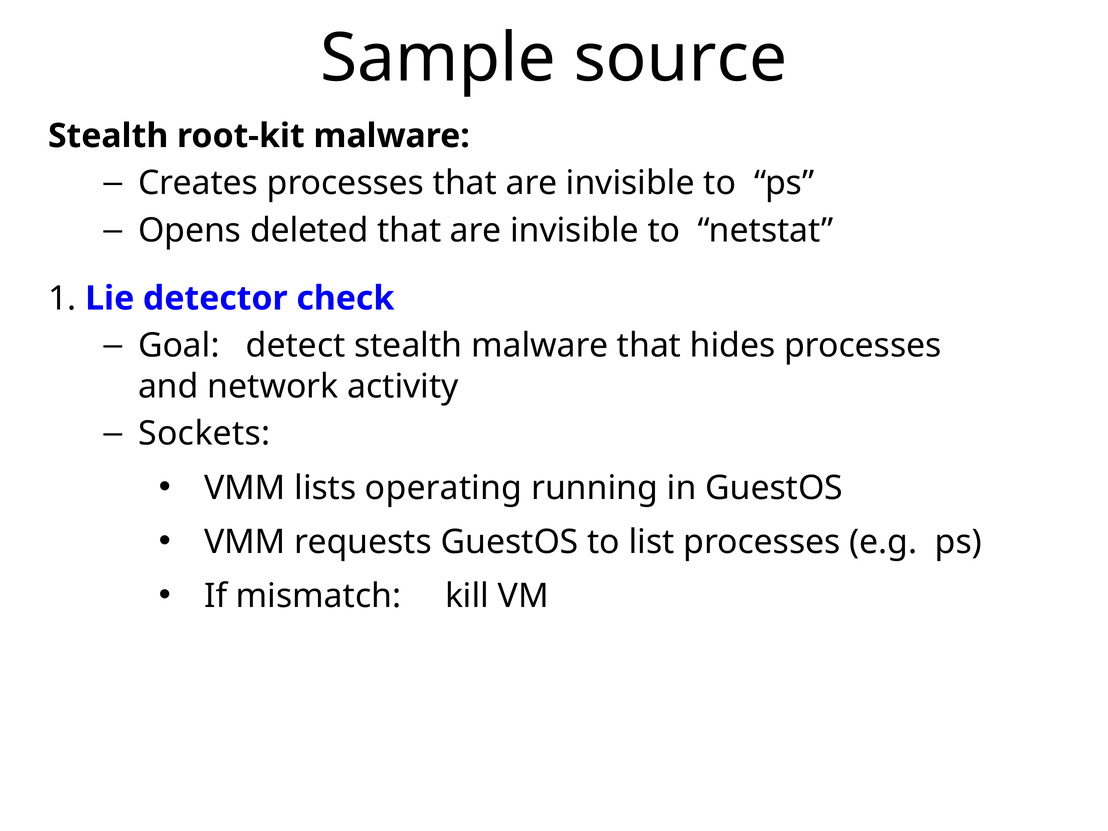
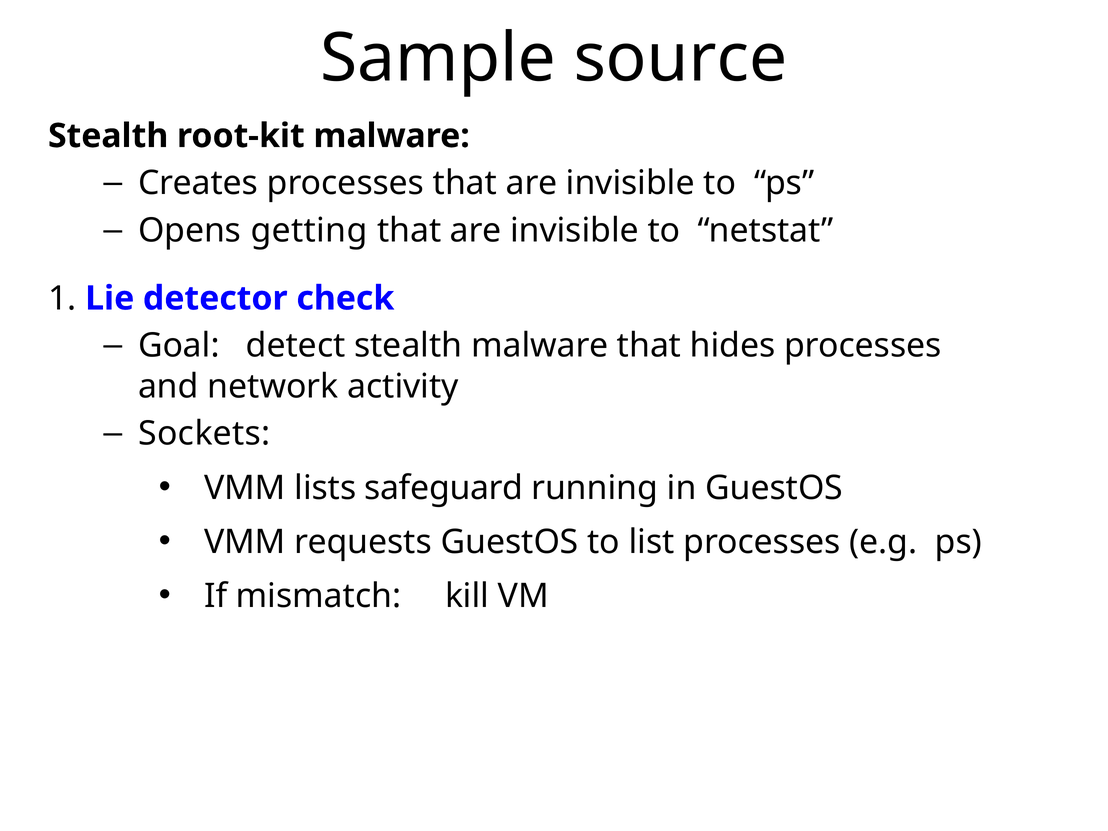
deleted: deleted -> getting (309, 231)
operating: operating -> safeguard (444, 488)
